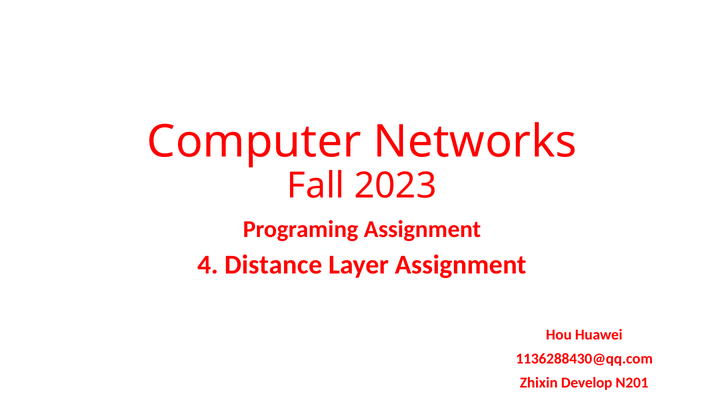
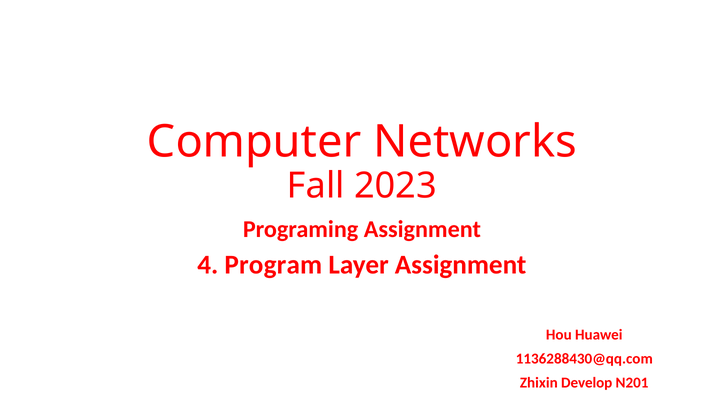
Distance: Distance -> Program (273, 265)
